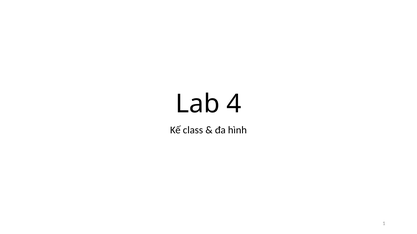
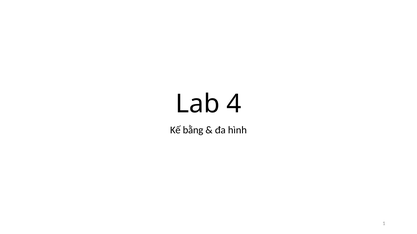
class: class -> bằng (193, 130)
